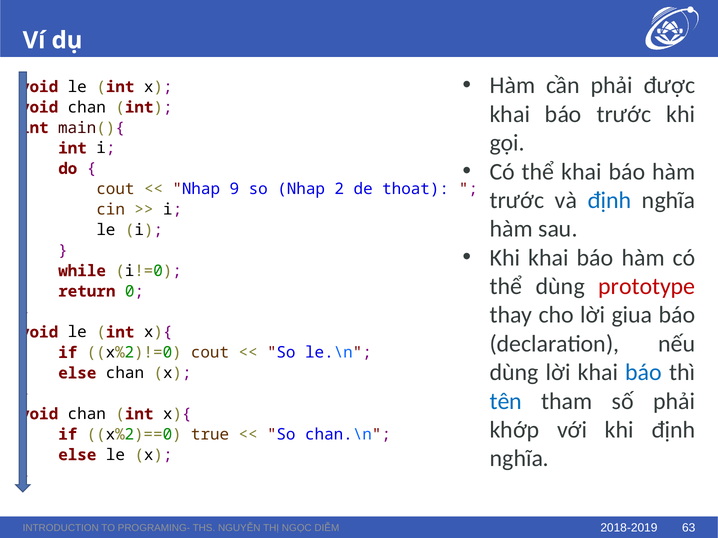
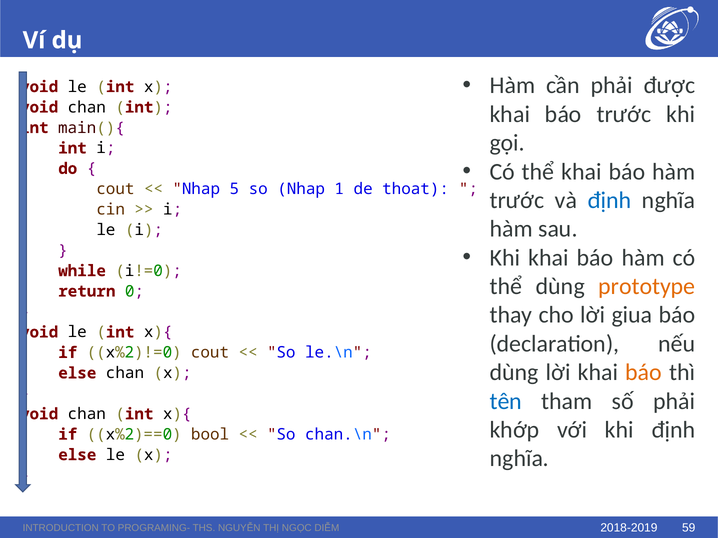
9: 9 -> 5 (234, 189)
2: 2 -> 1 (339, 189)
prototype colour: red -> orange (647, 287)
báo colour: blue -> orange (644, 373)
true: true -> bool (210, 435)
63: 63 -> 59 (689, 529)
